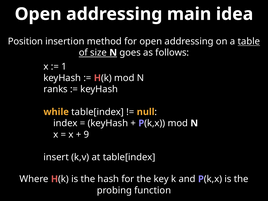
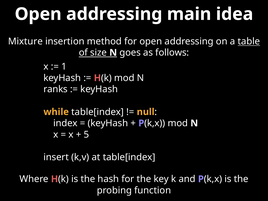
Position: Position -> Mixture (25, 41)
9: 9 -> 5 (86, 135)
